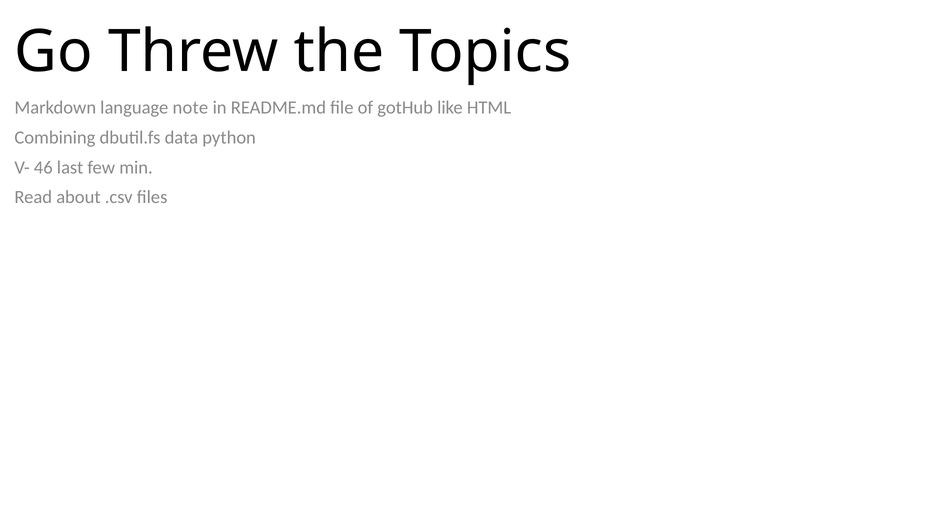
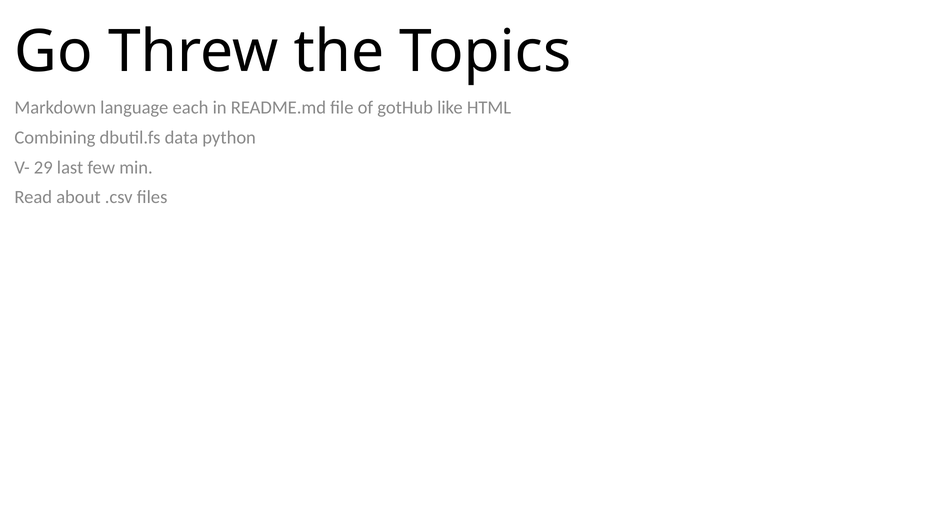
note: note -> each (190, 108)
46: 46 -> 29 (43, 167)
